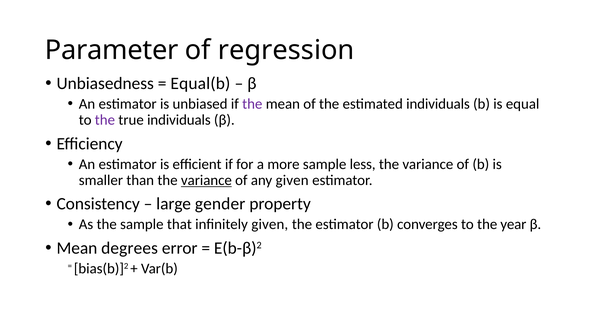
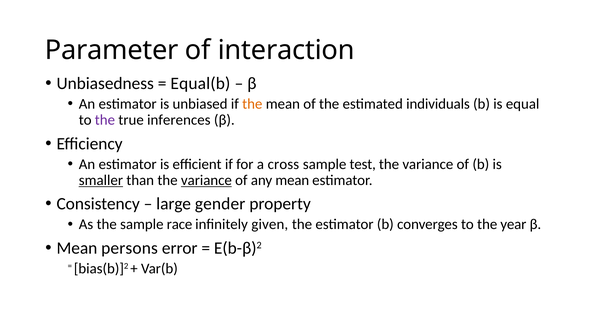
regression: regression -> interaction (286, 50)
the colour: purple -> orange (252, 104)
true individuals: individuals -> inferences (179, 120)
more: more -> cross (283, 164)
less: less -> test (363, 164)
smaller underline: none -> present (101, 180)
any given: given -> mean (292, 180)
that: that -> race (179, 224)
degrees: degrees -> persons (130, 248)
